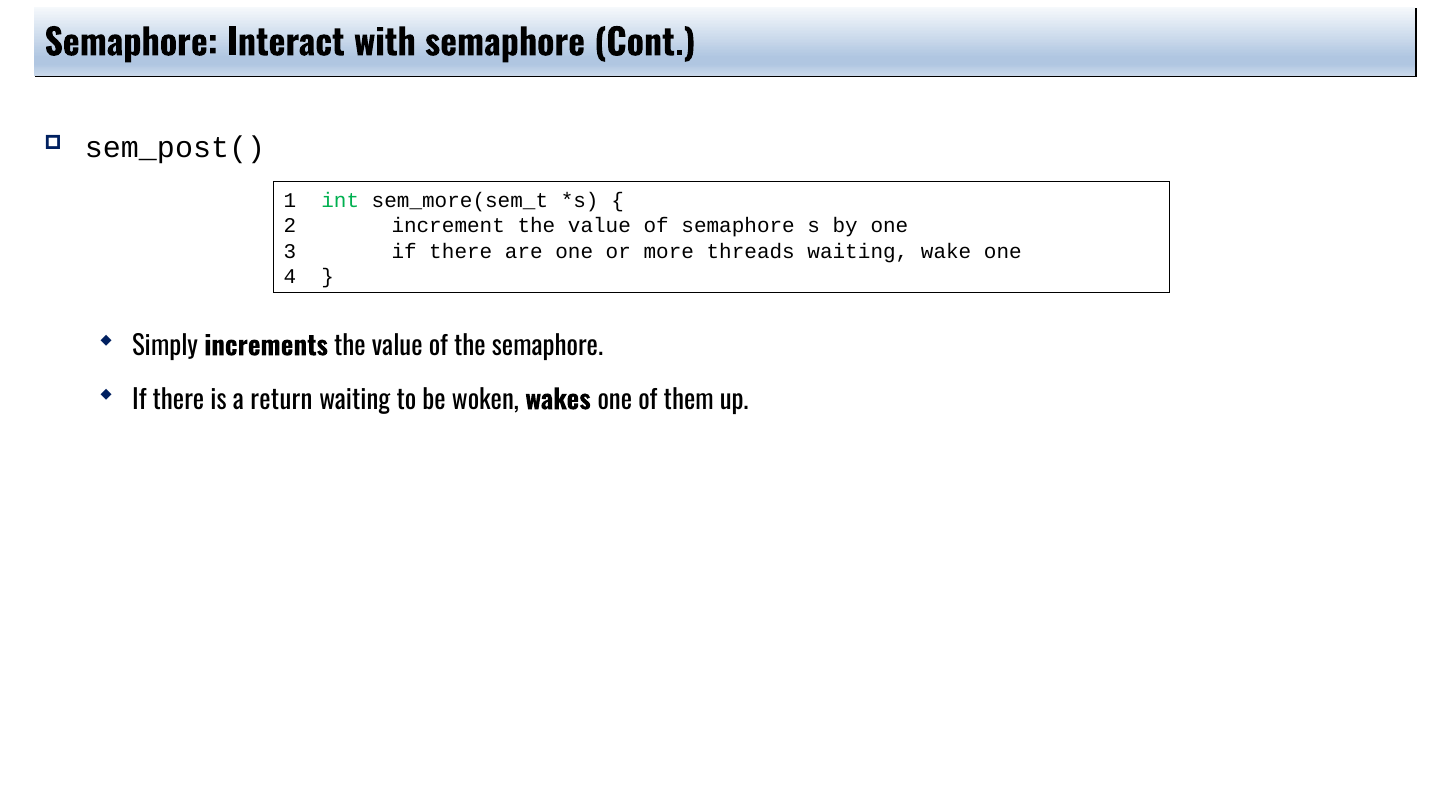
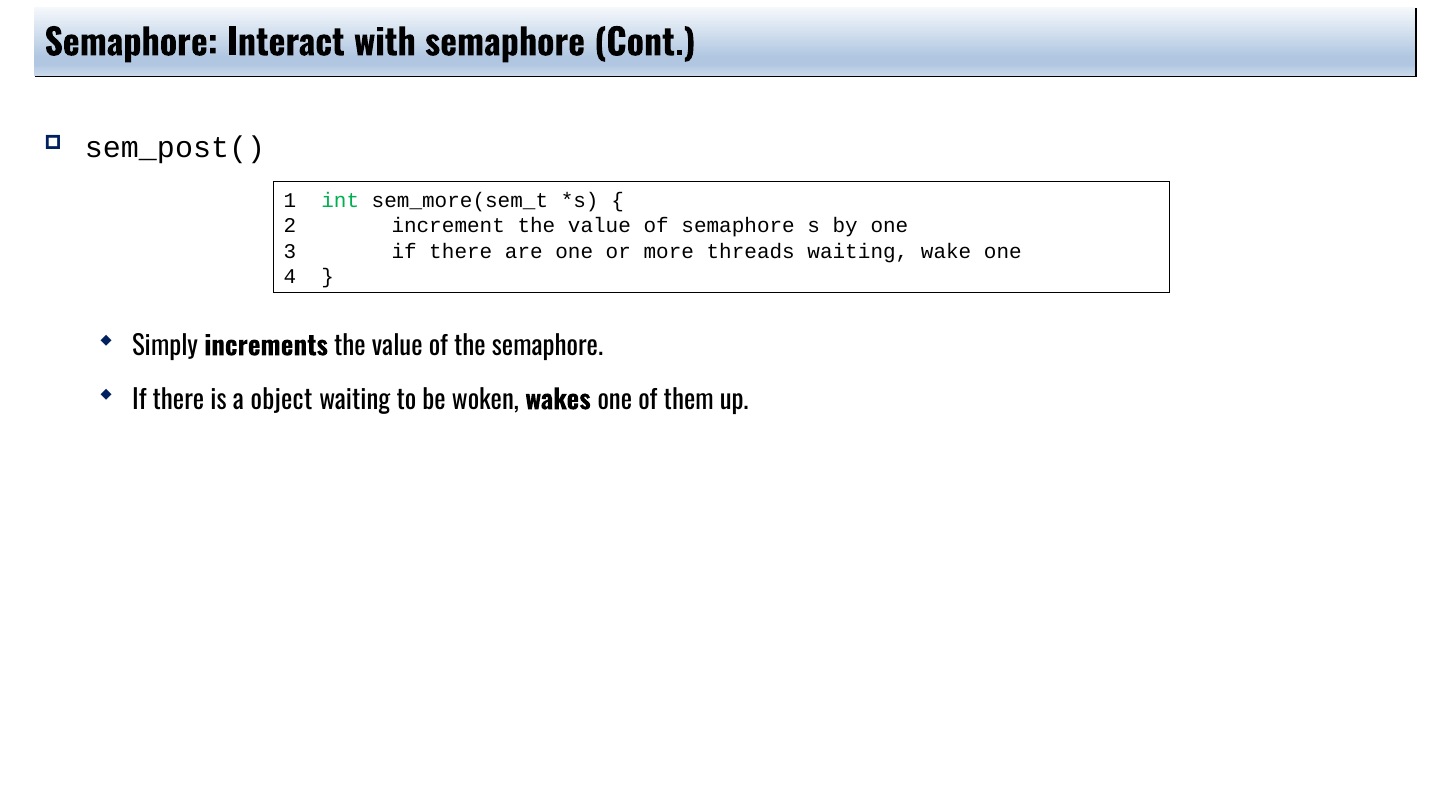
return: return -> object (281, 400)
